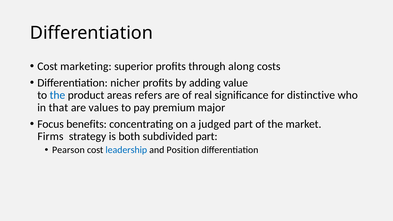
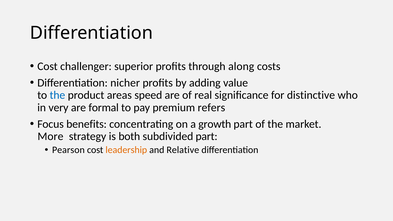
marketing: marketing -> challenger (86, 66)
refers: refers -> speed (148, 95)
that: that -> very (58, 108)
values: values -> formal (104, 108)
major: major -> refers (211, 108)
judged: judged -> growth (215, 124)
Firms: Firms -> More (50, 136)
leadership colour: blue -> orange (126, 150)
Position: Position -> Relative (183, 150)
